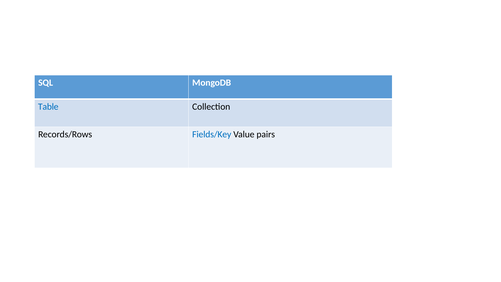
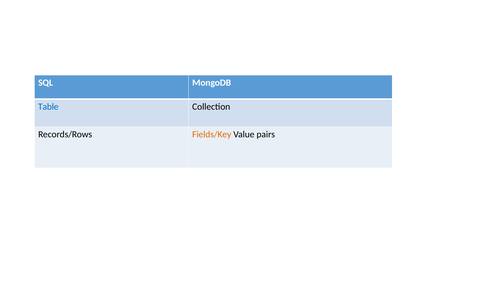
Fields/Key colour: blue -> orange (212, 134)
